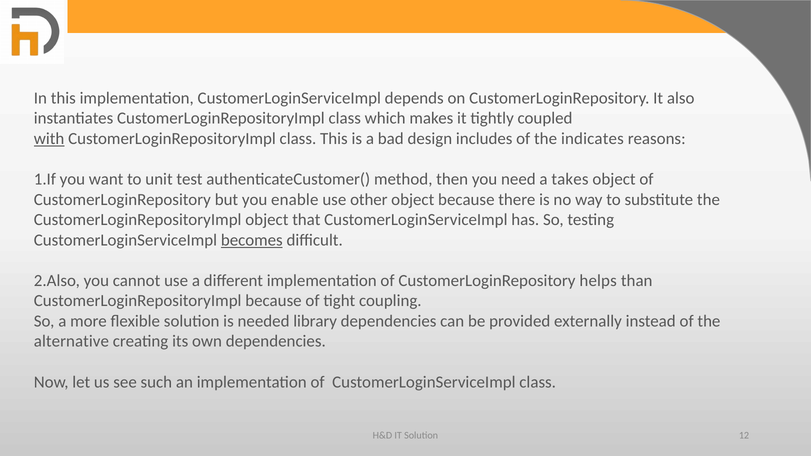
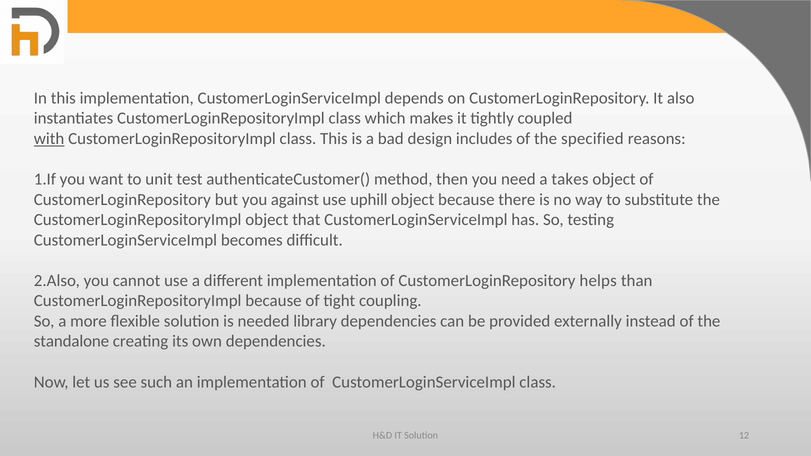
indicates: indicates -> specified (592, 139)
enable: enable -> against (295, 200)
other: other -> uphill (369, 200)
becomes underline: present -> none (252, 240)
alternative: alternative -> standalone (71, 342)
